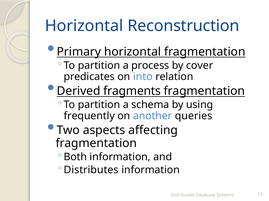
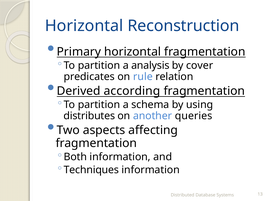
process: process -> analysis (150, 66)
into: into -> rule (143, 77)
fragments: fragments -> according (132, 91)
frequently: frequently -> distributes (89, 116)
Distributes: Distributes -> Techniques (91, 171)
